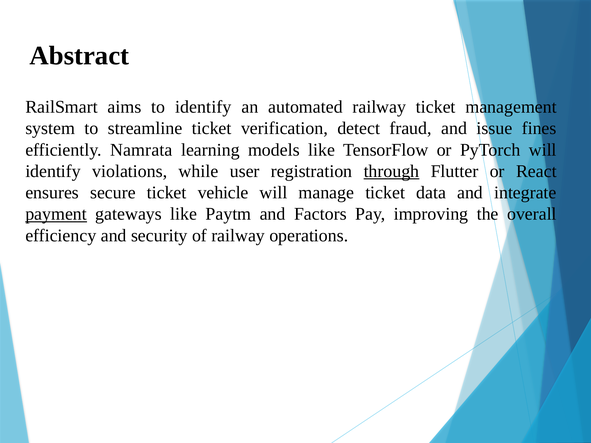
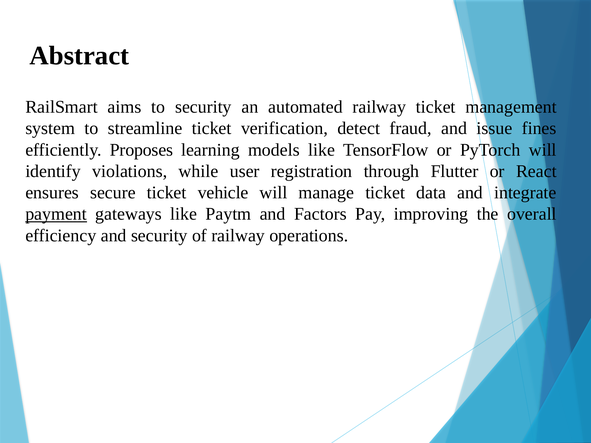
to identify: identify -> security (203, 107)
Namrata: Namrata -> Proposes (141, 150)
through underline: present -> none (391, 171)
